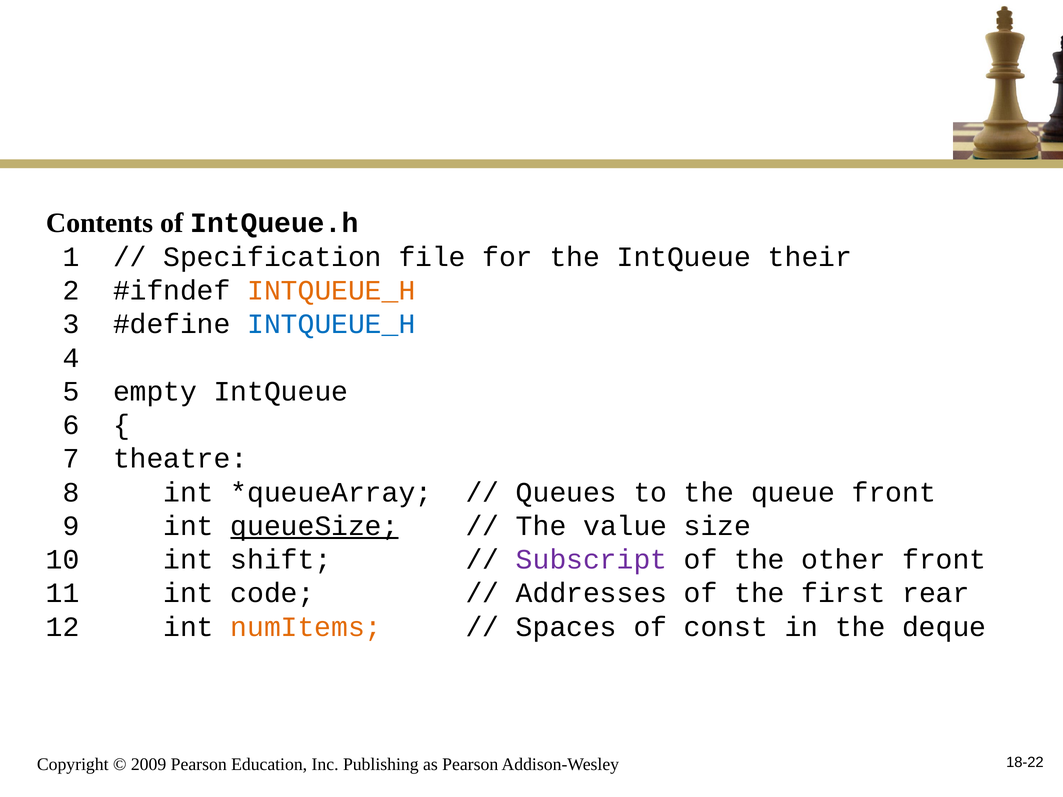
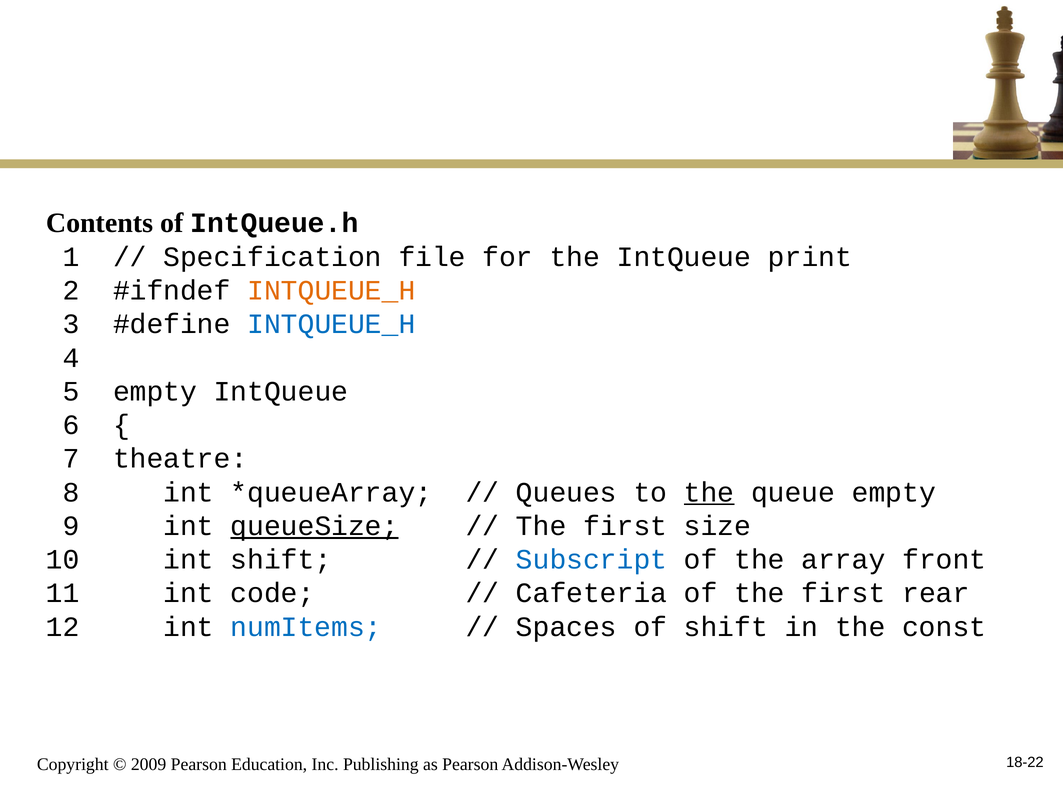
their: their -> print (810, 257)
the underline: none -> present (709, 492)
queue front: front -> empty (894, 492)
value: value -> first (625, 526)
Subscript colour: purple -> blue (592, 560)
other: other -> array (843, 560)
Addresses: Addresses -> Cafeteria (592, 593)
numItems colour: orange -> blue (306, 627)
of const: const -> shift (726, 627)
deque: deque -> const (944, 627)
